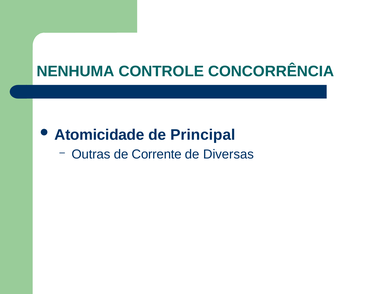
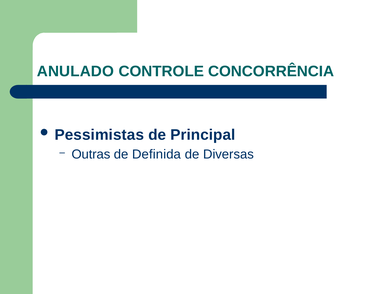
NENHUMA: NENHUMA -> ANULADO (75, 71)
Atomicidade: Atomicidade -> Pessimistas (99, 135)
Corrente: Corrente -> Definida (157, 154)
